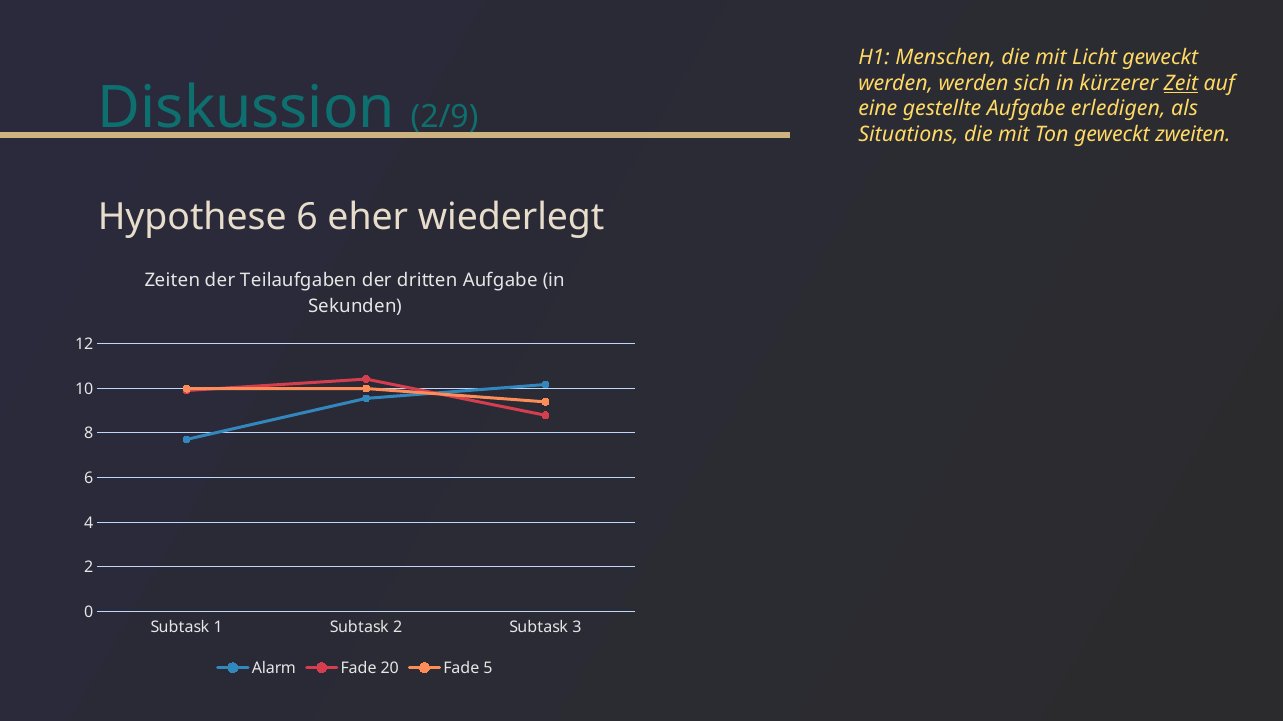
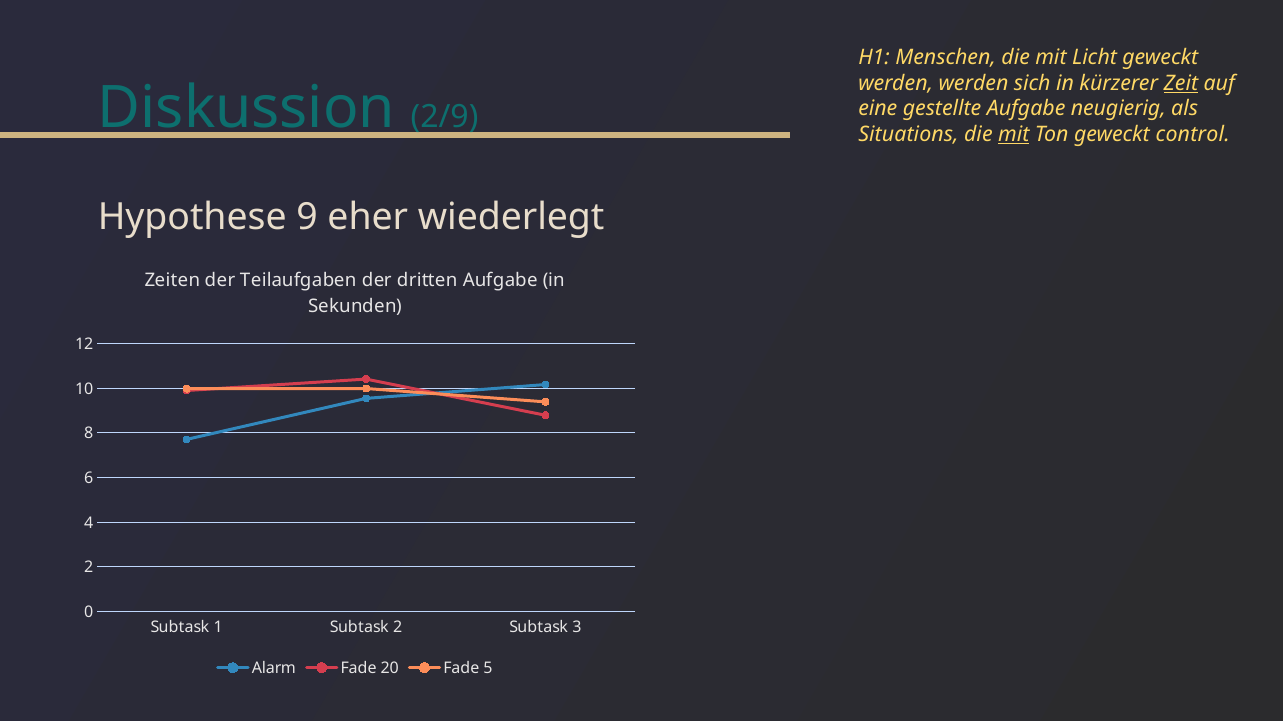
erledigen: erledigen -> neugierig (1118, 109)
mit underline: none -> present (1014, 134)
zweiten: zweiten -> control (1193, 134)
Hypothese 6: 6 -> 9 (307, 217)
